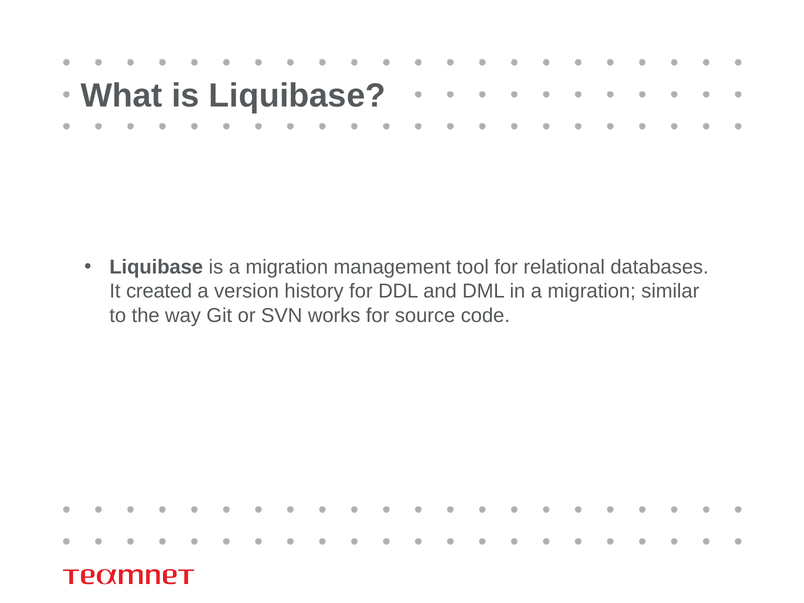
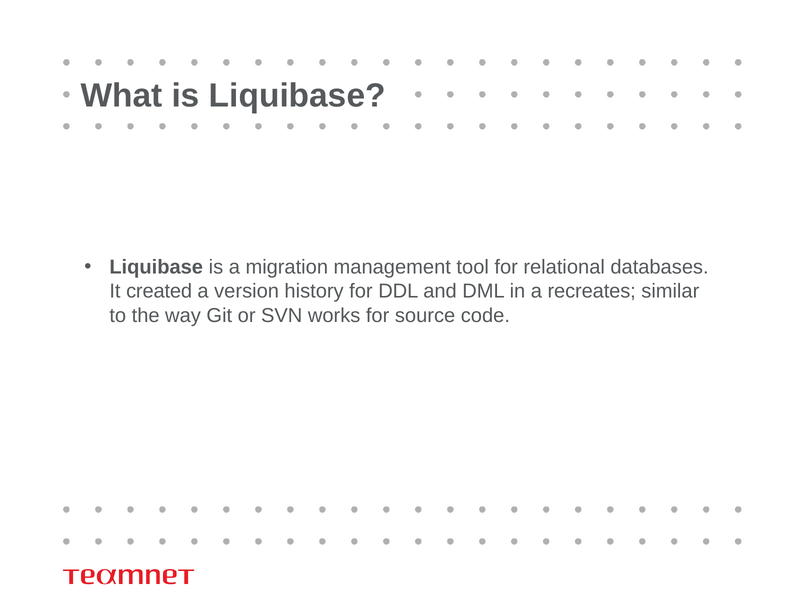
in a migration: migration -> recreates (592, 291)
